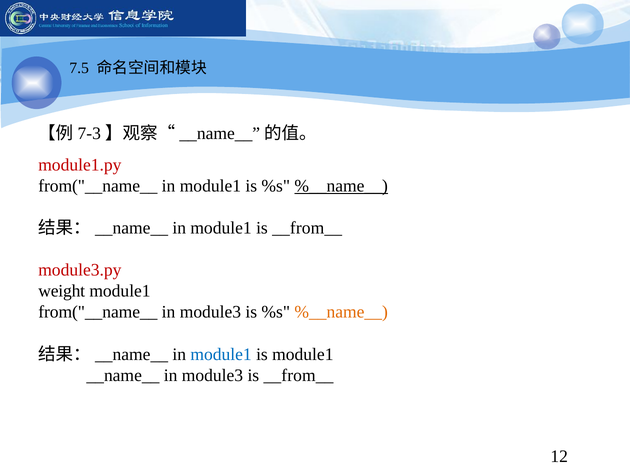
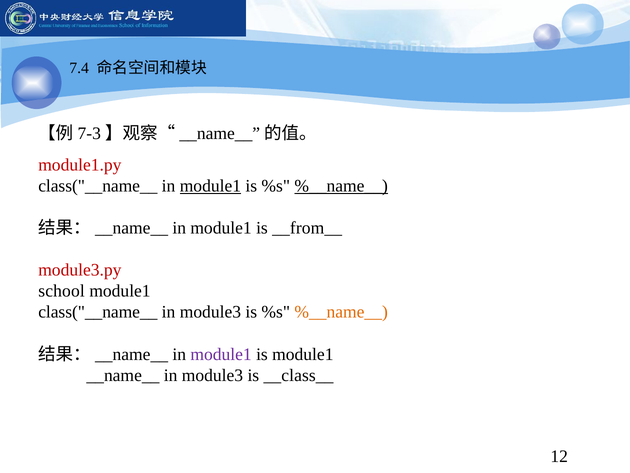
7.5: 7.5 -> 7.4 (79, 68)
from("__name__: from("__name__ -> class("__name__ (98, 186)
module1 underline: none -> present (210, 186)
weight: weight -> school (62, 291)
from("__name__: from("__name__ -> class("__name__ (98, 312)
module1 colour: blue -> purple (221, 354)
module3 is __from__: __from__ -> __class__ (299, 375)
